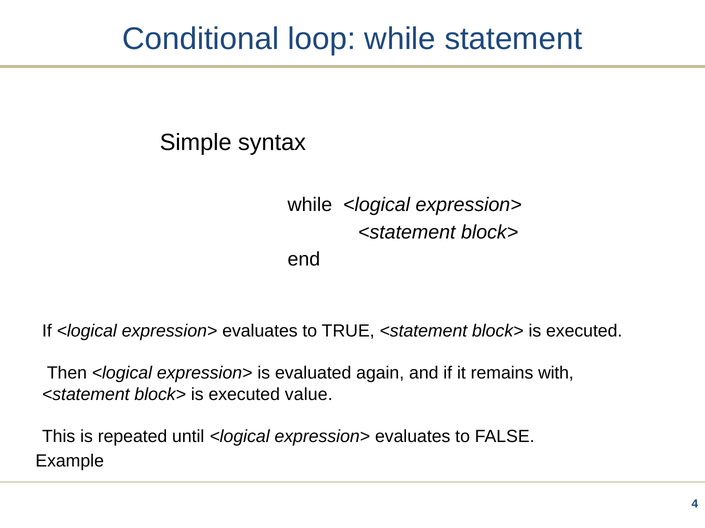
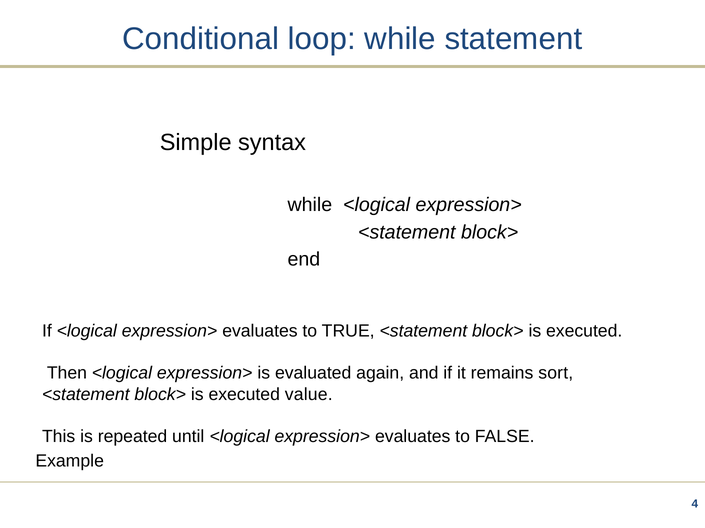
with: with -> sort (556, 374)
